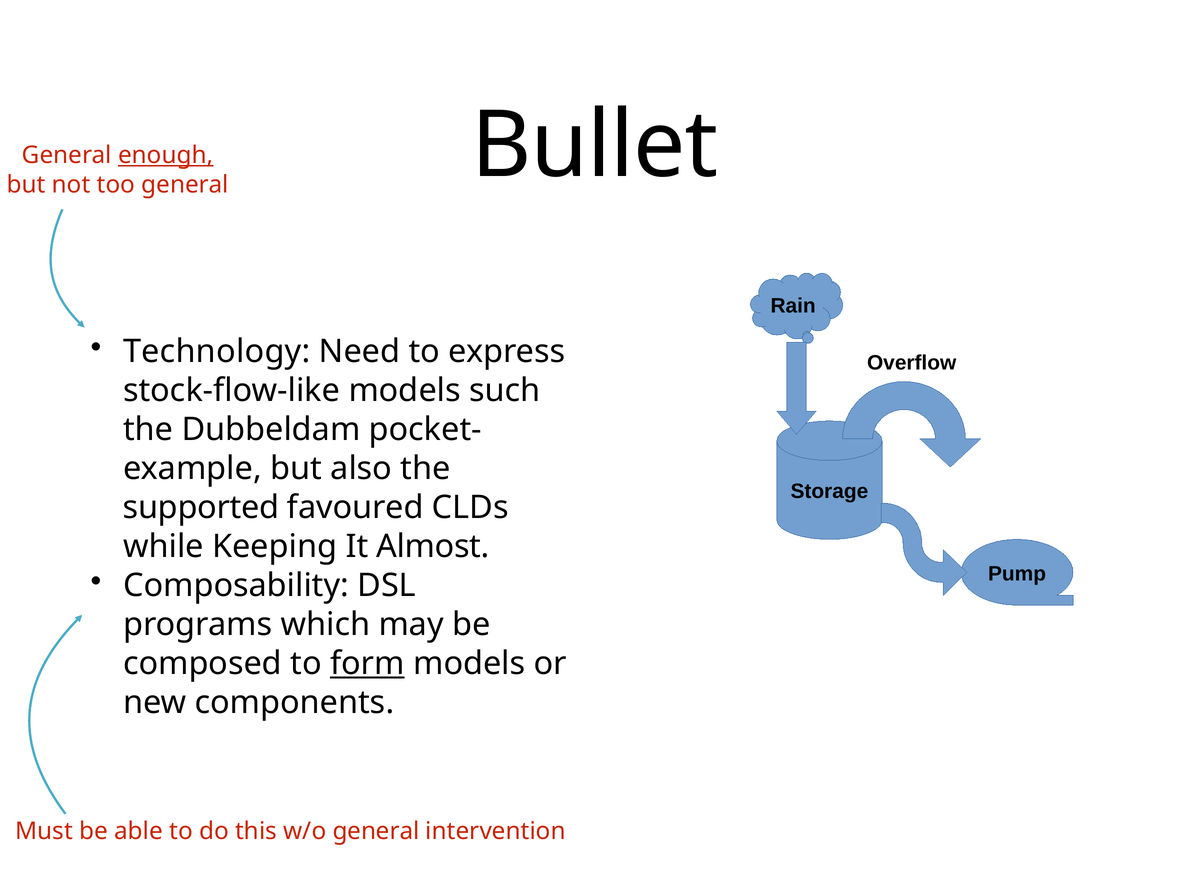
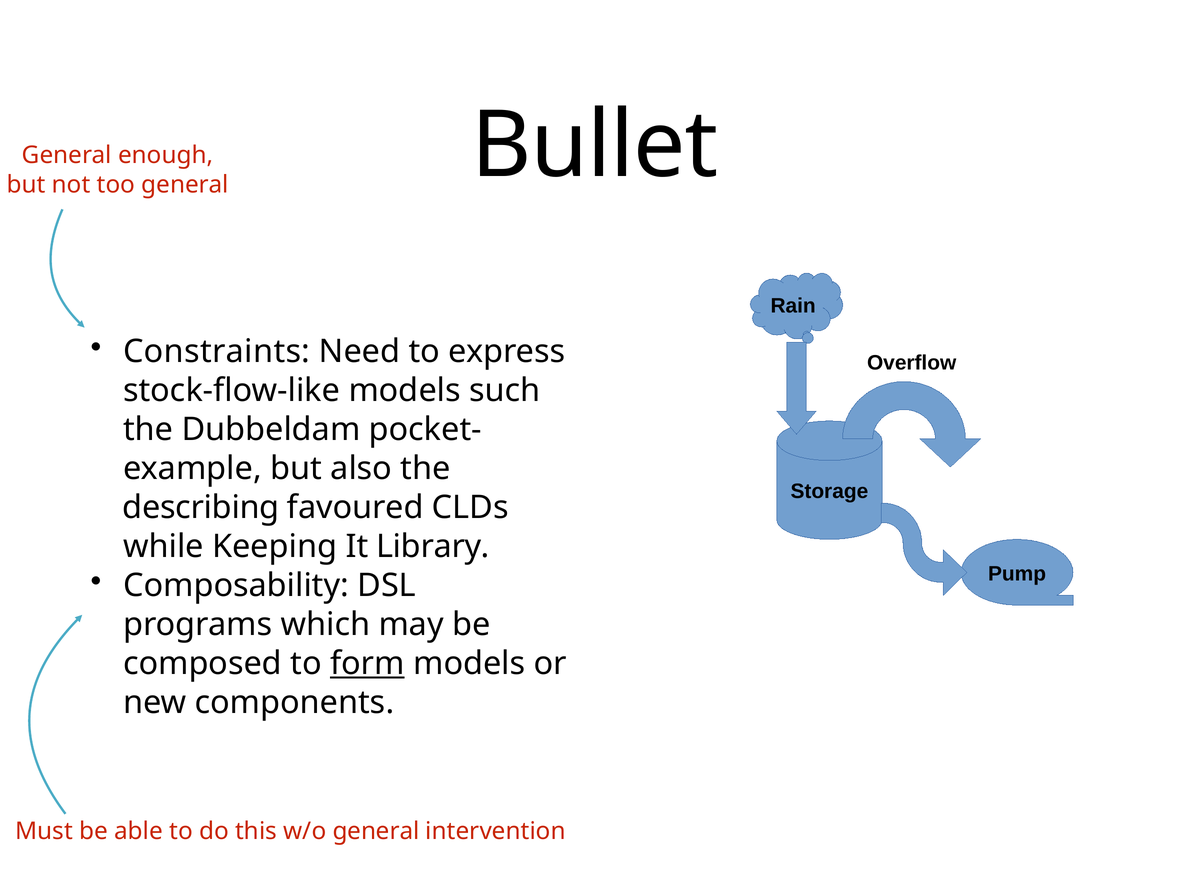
enough underline: present -> none (166, 155)
Technology: Technology -> Constraints (217, 352)
supported: supported -> describing (201, 508)
Almost: Almost -> Library (433, 547)
